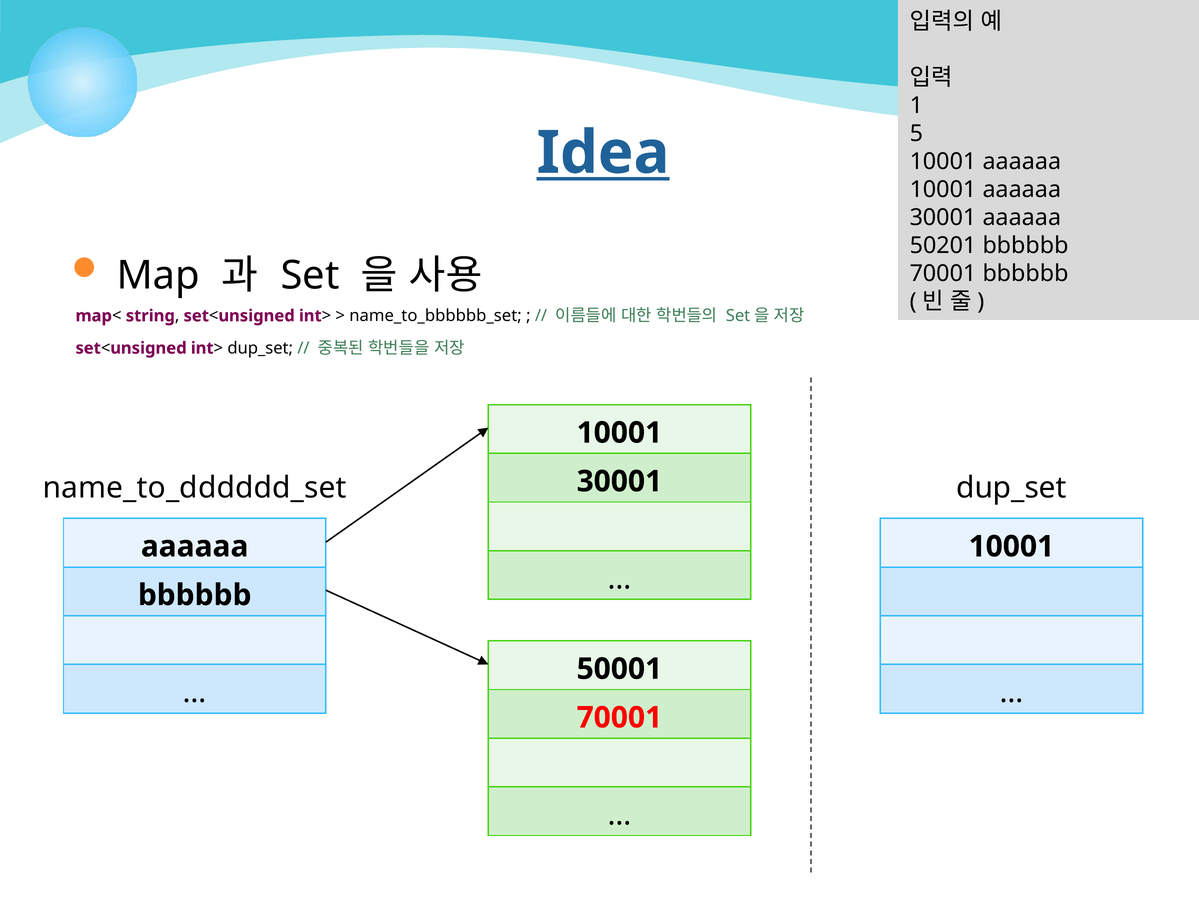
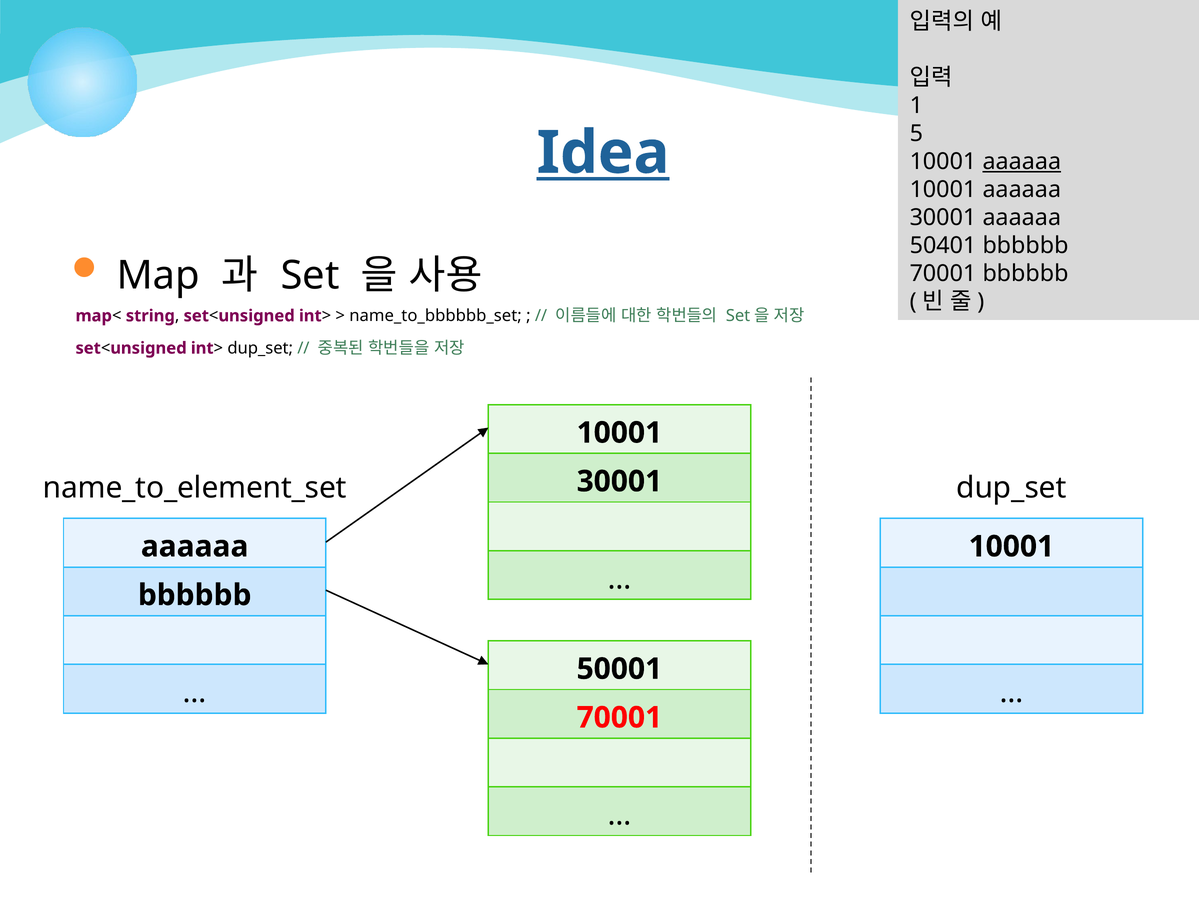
aaaaaa underline: none -> present (1022, 161)
50201: 50201 -> 50401 (943, 245)
name_to_dddddd_set: name_to_dddddd_set -> name_to_element_set (195, 487)
